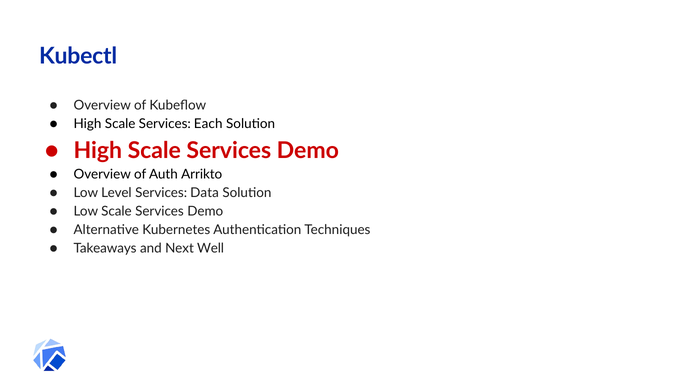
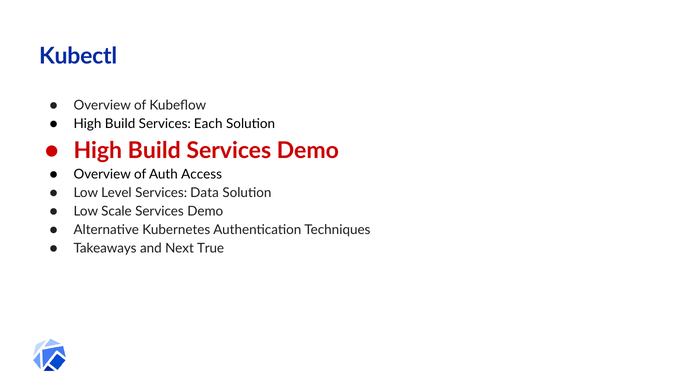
Scale: Scale -> Build (120, 124)
Scale: Scale -> Build (154, 151)
Arrikto: Arrikto -> Access (202, 174)
Well: Well -> True (211, 248)
